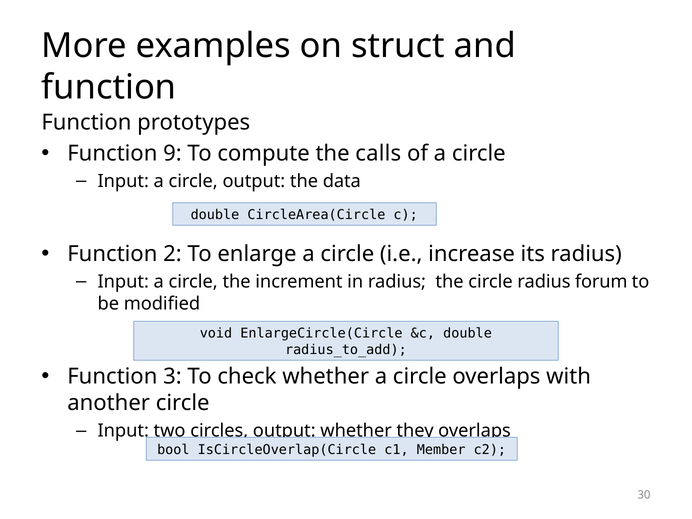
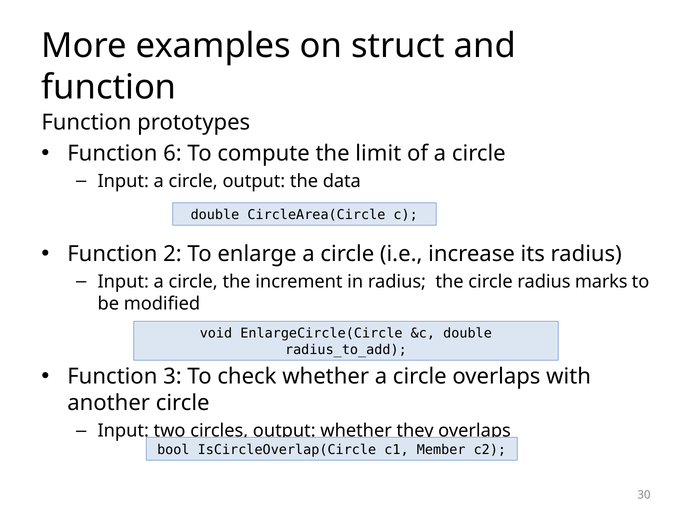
9: 9 -> 6 (172, 153)
calls: calls -> limit (378, 153)
forum: forum -> marks (601, 282)
